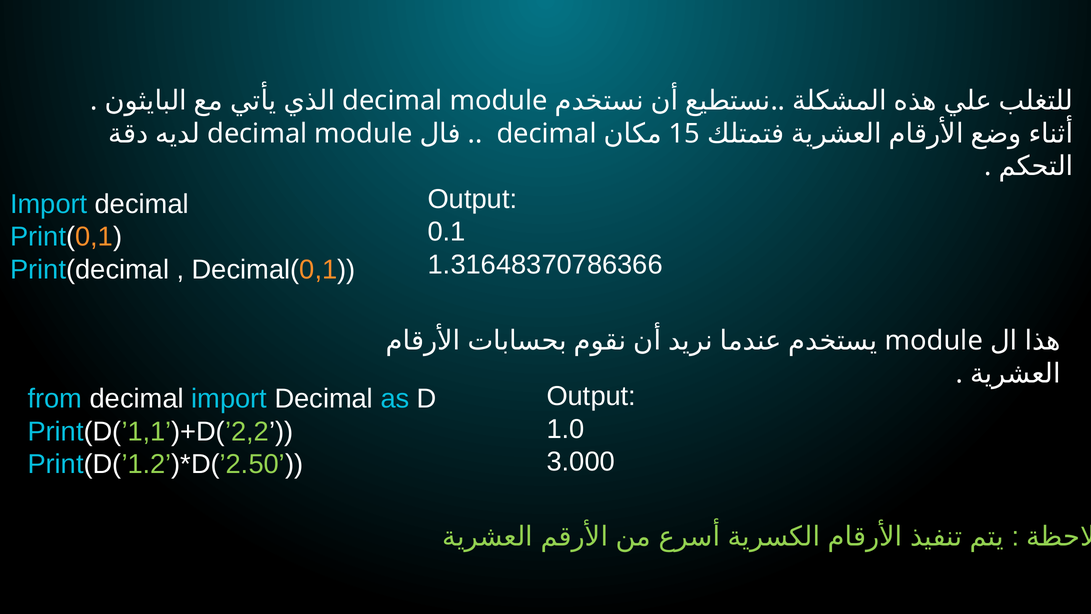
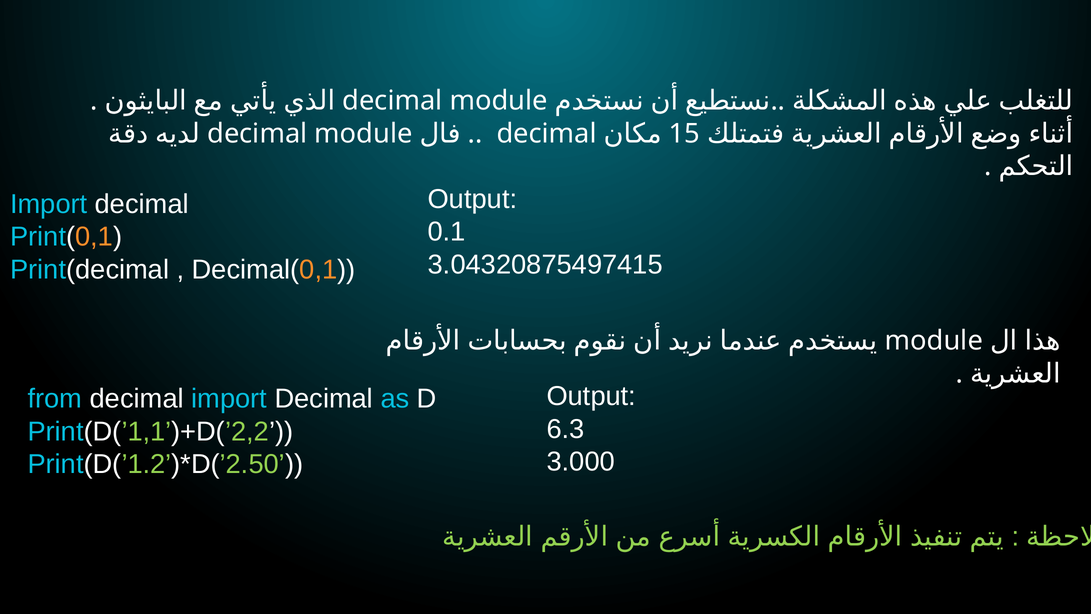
1.31648370786366: 1.31648370786366 -> 3.04320875497415 (545, 265)
1.0: 1.0 -> 6.3 (566, 429)
